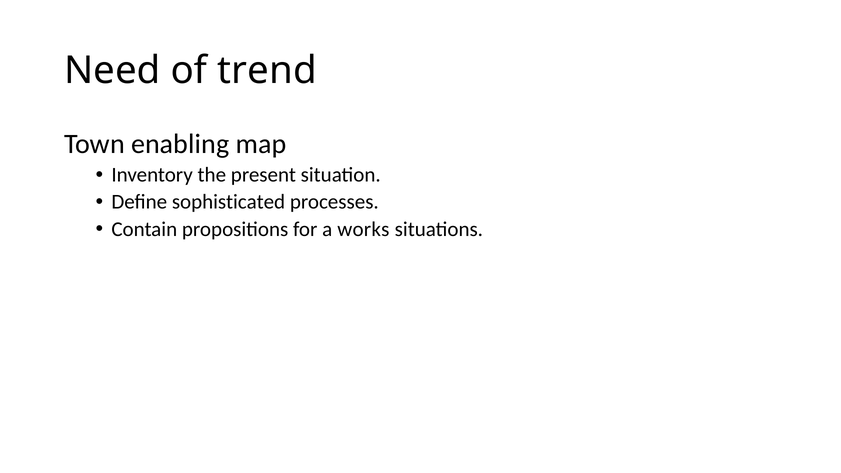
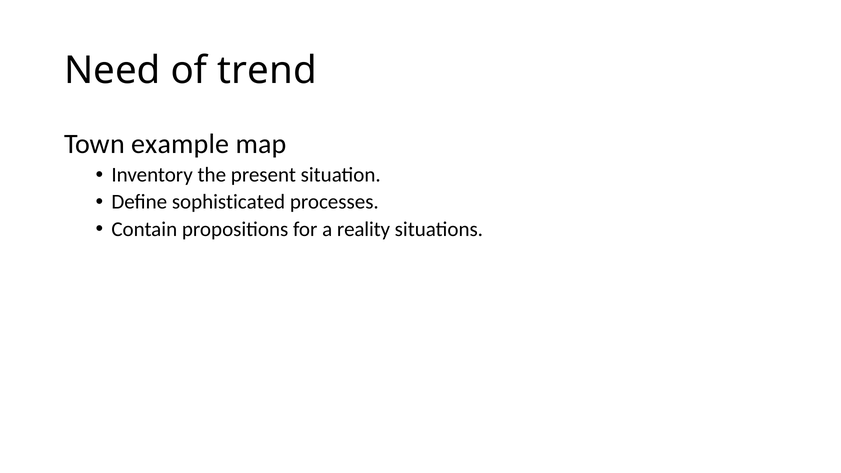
enabling: enabling -> example (180, 144)
works: works -> reality (364, 229)
